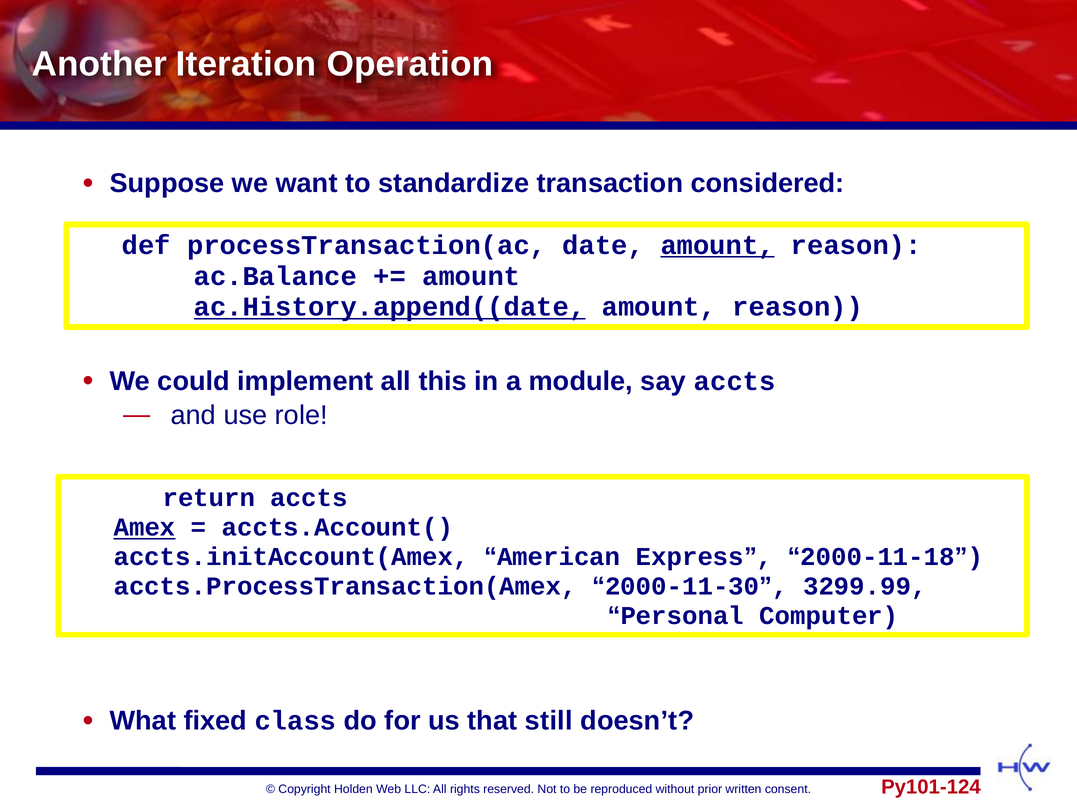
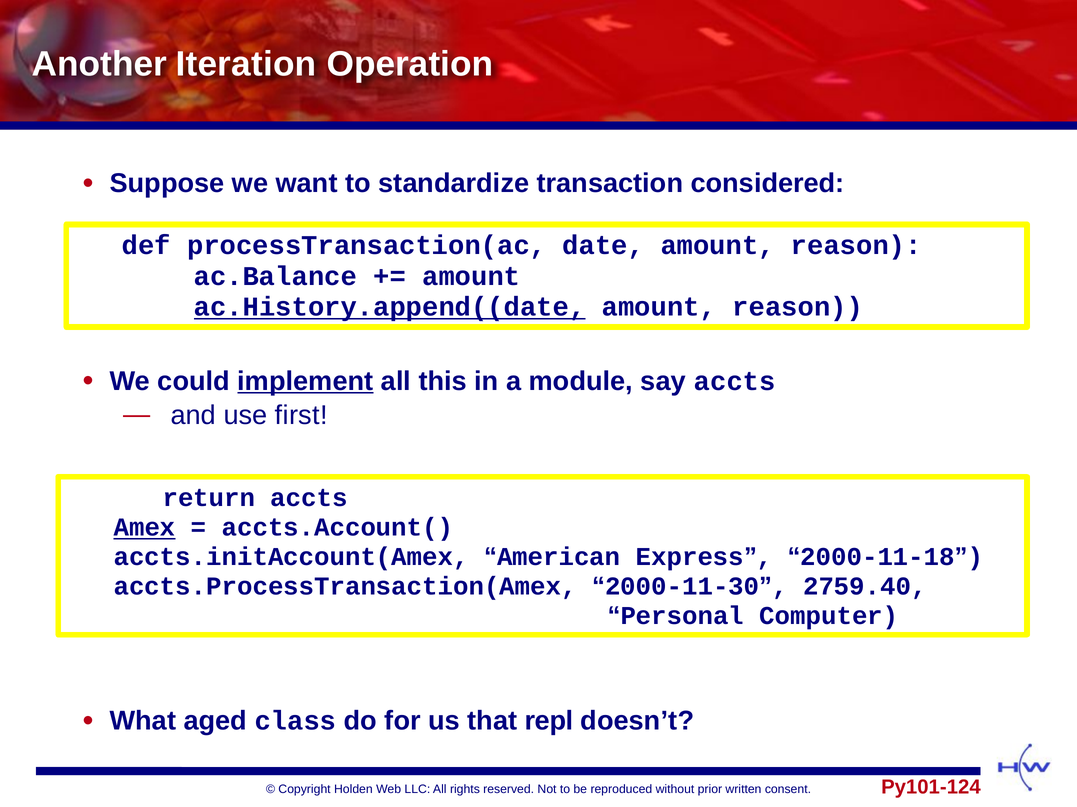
amount underline: present -> none (718, 245)
implement underline: none -> present (305, 382)
role: role -> first (301, 416)
3299.99: 3299.99 -> 2759.40 (865, 587)
fixed: fixed -> aged (215, 722)
still: still -> repl (549, 722)
